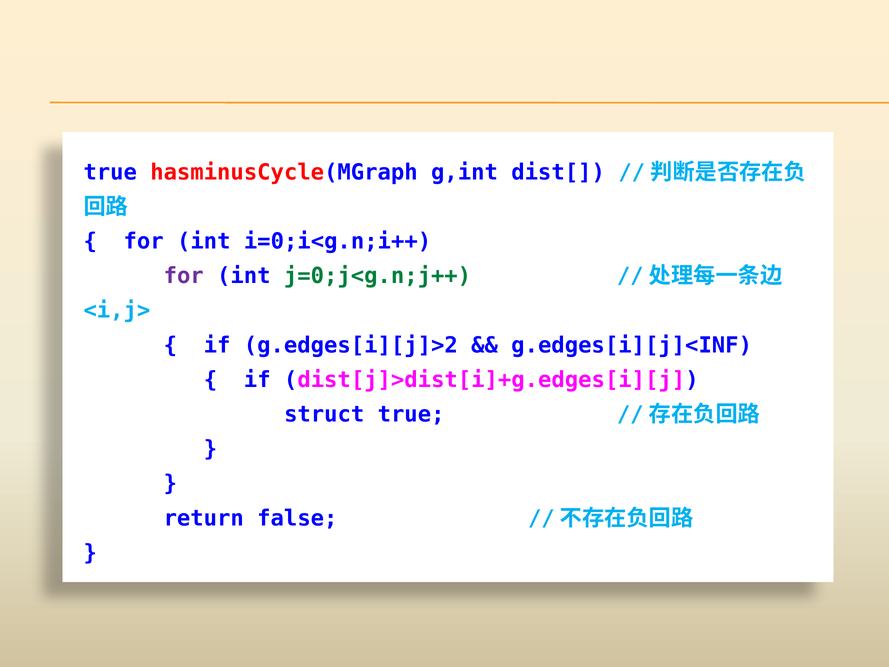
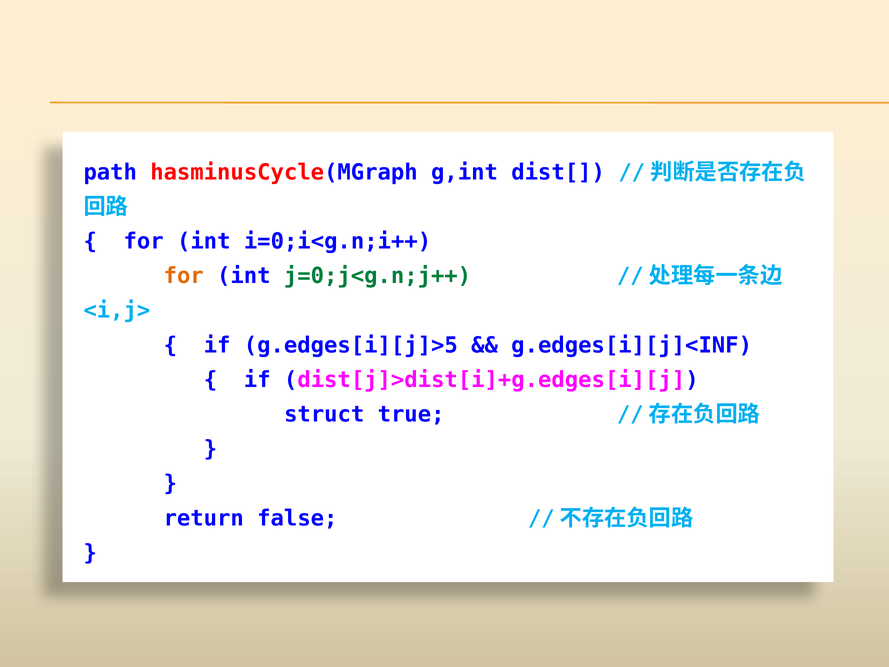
true: true -> path (110, 172)
for colour: purple -> orange (184, 276)
g.edges[i][j]>2: g.edges[i][j]>2 -> g.edges[i][j]>5 (351, 345)
